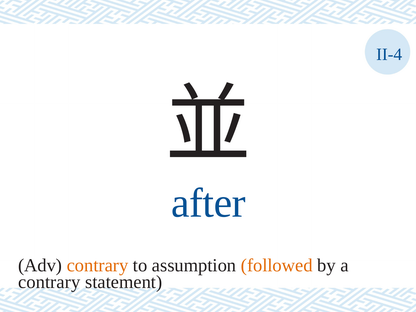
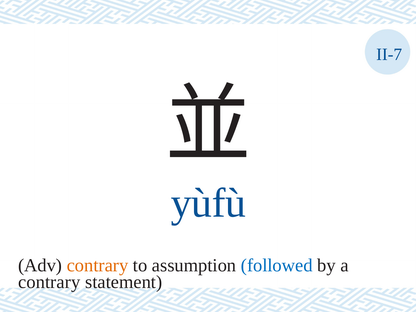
II-4: II-4 -> II-7 (389, 54)
after: after -> yùfù (208, 203)
followed colour: orange -> blue (277, 265)
